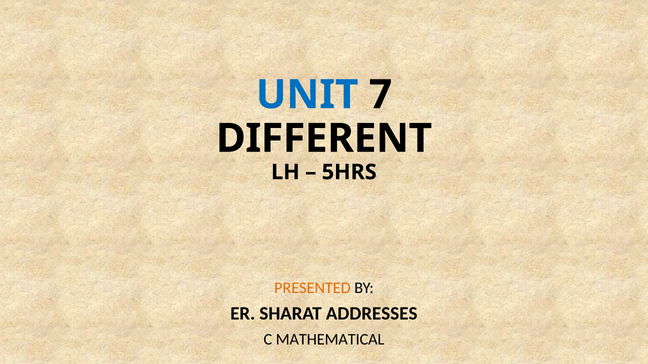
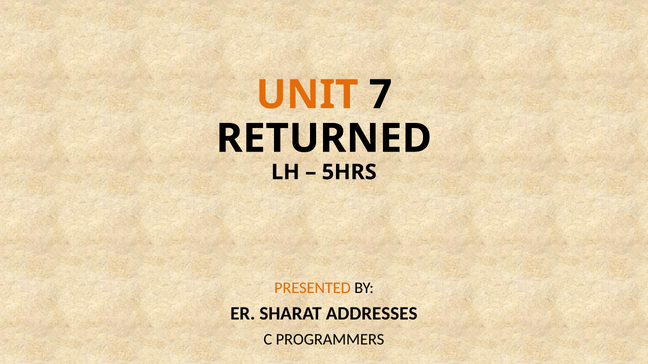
UNIT colour: blue -> orange (307, 95)
DIFFERENT: DIFFERENT -> RETURNED (324, 139)
MATHEMATICAL: MATHEMATICAL -> PROGRAMMERS (330, 340)
